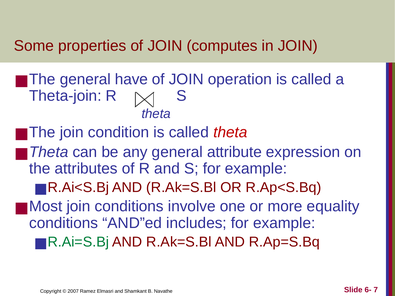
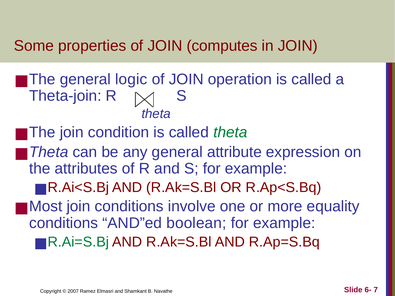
have: have -> logic (131, 79)
theta colour: red -> green (230, 132)
includes: includes -> boolean (196, 223)
